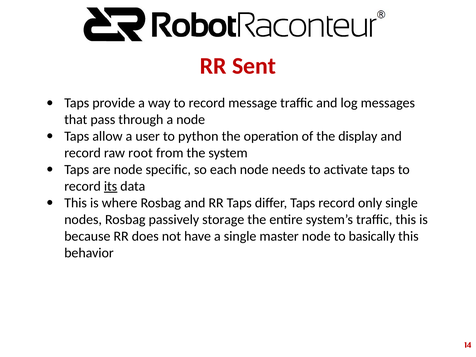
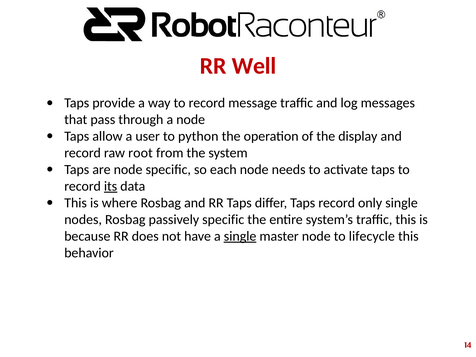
Sent: Sent -> Well (254, 66)
passively storage: storage -> specific (223, 220)
single underline: none -> present (240, 236)
basically: basically -> lifecycle (372, 236)
